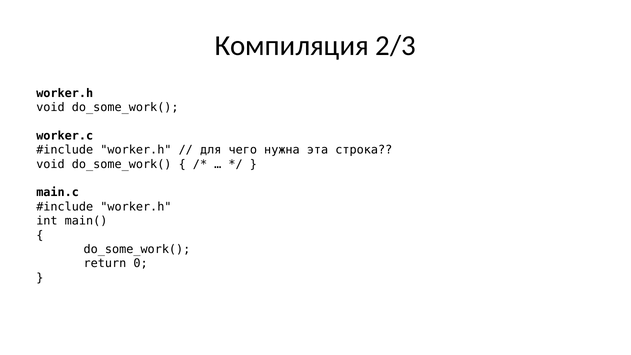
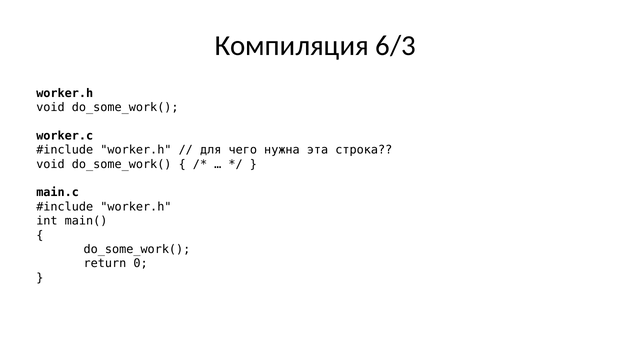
2/3: 2/3 -> 6/3 (396, 46)
